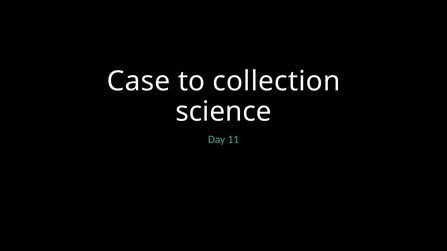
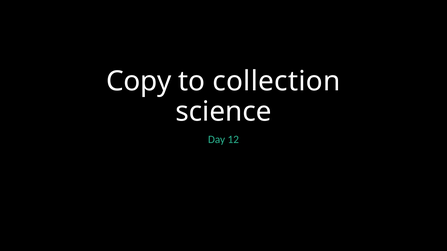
Case: Case -> Copy (139, 82)
11: 11 -> 12 (233, 140)
